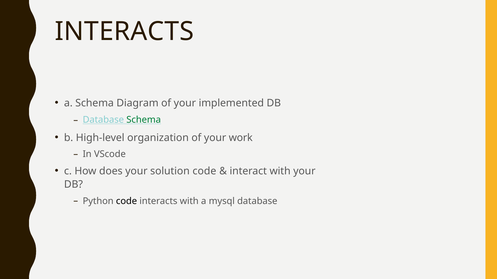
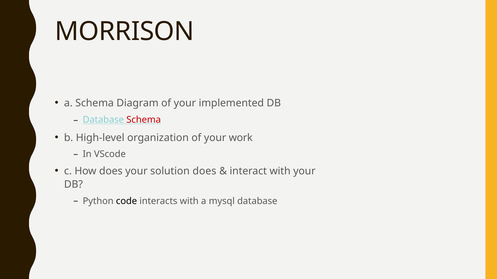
INTERACTS: INTERACTS -> MORRISON (125, 32)
Schema colour: green -> red (144, 120)
solution code: code -> does (204, 171)
